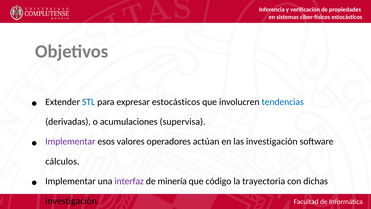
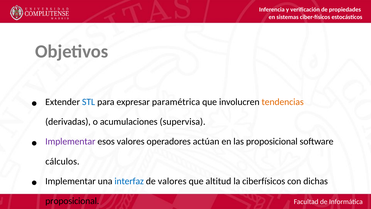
expresar estocásticos: estocásticos -> paramétrica (176, 102)
tendencias colour: blue -> orange (283, 102)
las investigación: investigación -> proposicional (272, 141)
interfaz colour: purple -> blue (129, 181)
de minería: minería -> valores (172, 181)
código: código -> altitud (218, 181)
trayectoria: trayectoria -> ciberfísicos (264, 181)
investigación: investigación -> proposicional (72, 201)
